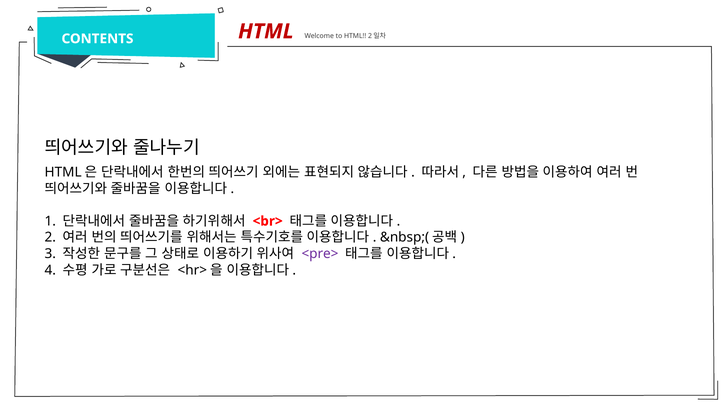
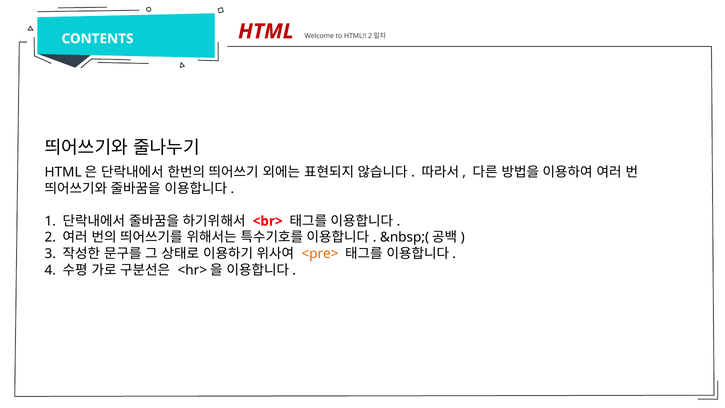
<pre> colour: purple -> orange (320, 254)
